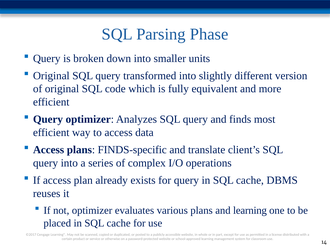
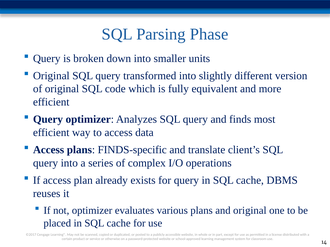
and learning: learning -> original (250, 211)
